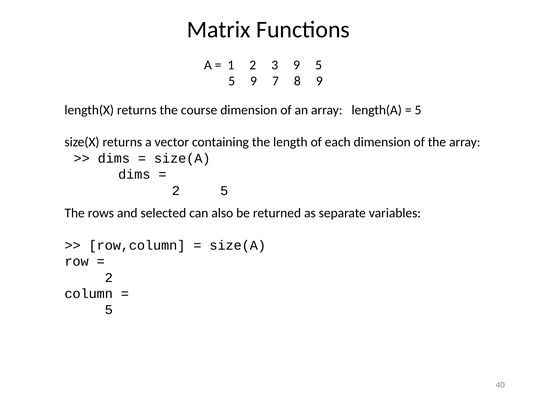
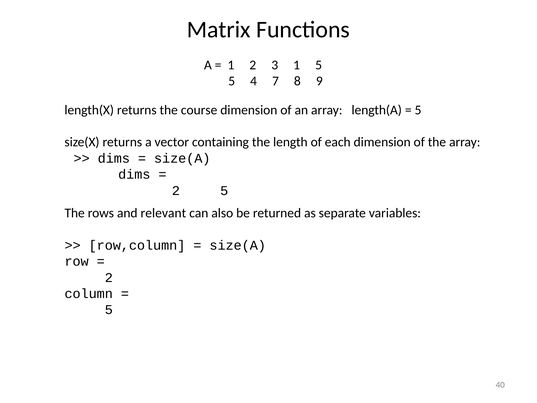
3 9: 9 -> 1 (297, 65)
5 9: 9 -> 4 (254, 81)
selected: selected -> relevant (163, 213)
